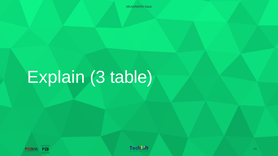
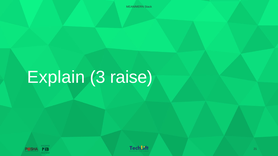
table: table -> raise (131, 77)
